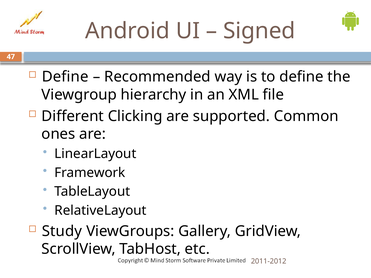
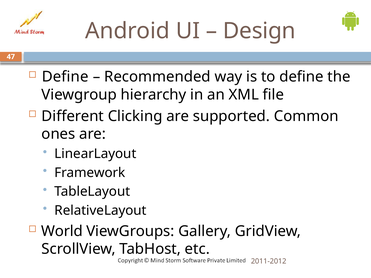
Signed: Signed -> Design (259, 31)
Study: Study -> World (62, 231)
